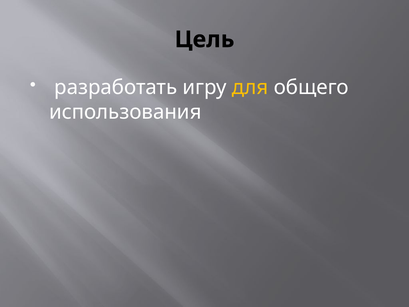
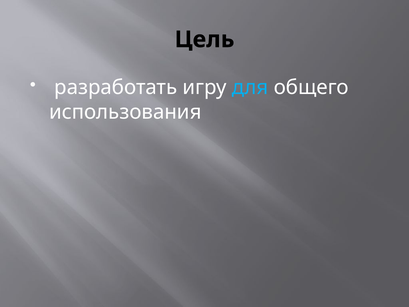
для colour: yellow -> light blue (250, 87)
